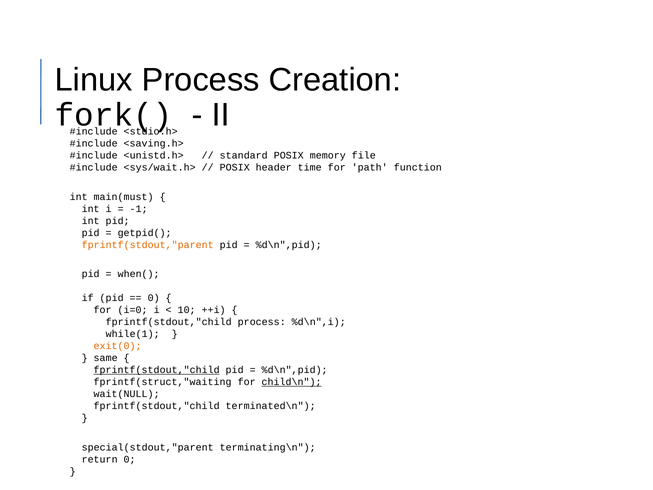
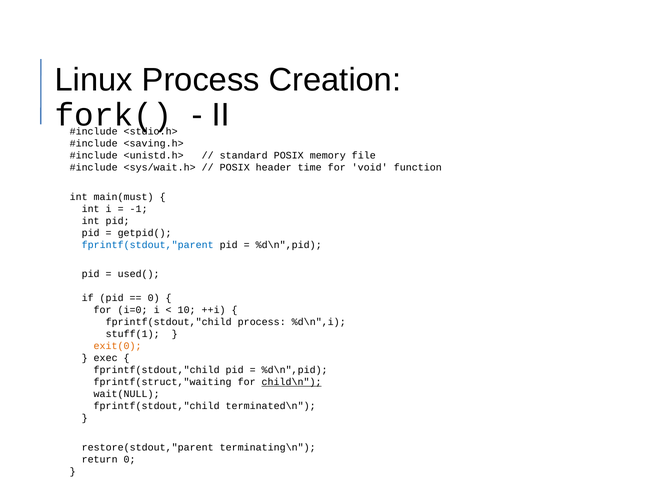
path: path -> void (370, 167)
fprintf(stdout,"parent colour: orange -> blue (148, 245)
when(: when( -> used( (139, 274)
while(1: while(1 -> stuff(1 (133, 334)
same: same -> exec (106, 358)
fprintf(stdout,"child underline: present -> none (157, 370)
special(stdout,"parent: special(stdout,"parent -> restore(stdout,"parent (148, 447)
